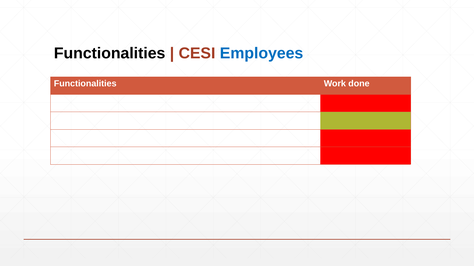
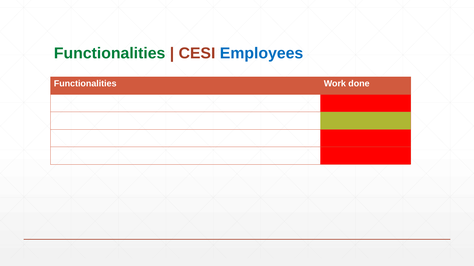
Functionalities colour: black -> green (110, 54)
